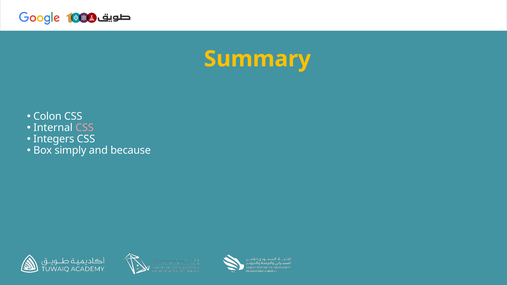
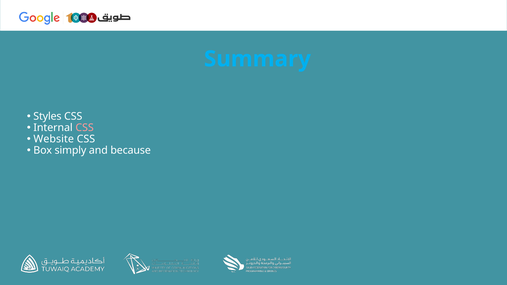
Summary colour: yellow -> light blue (257, 59)
Colon: Colon -> Styles (47, 116)
Integers: Integers -> Website (54, 139)
